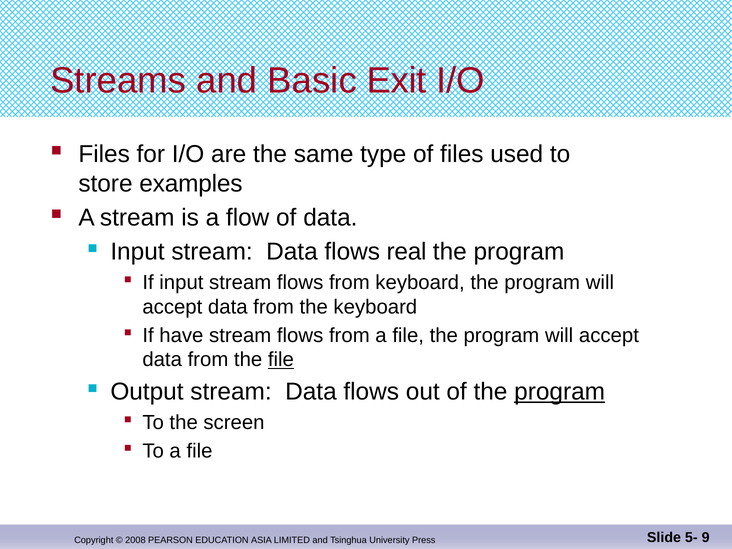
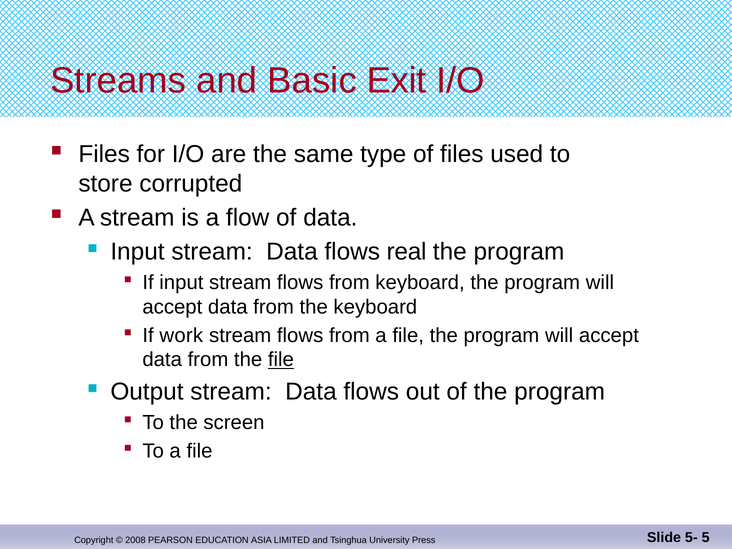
examples: examples -> corrupted (191, 184)
have: have -> work (181, 335)
program underline: present -> none (560, 392)
9: 9 -> 5 (706, 538)
